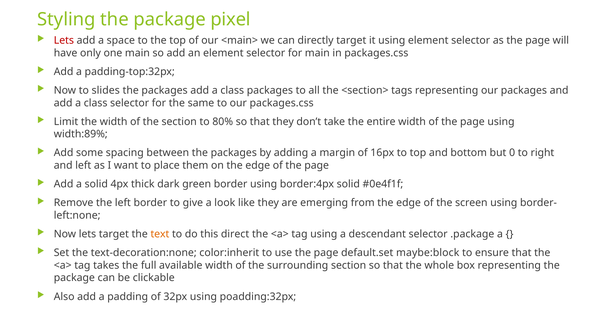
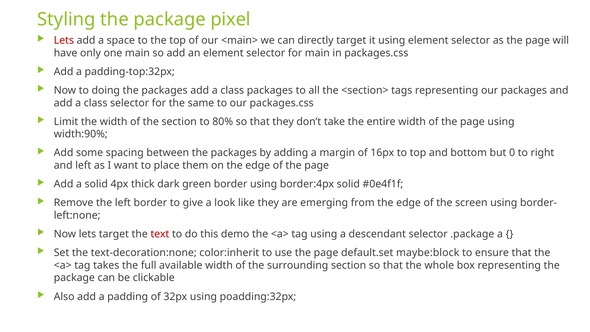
slides: slides -> doing (106, 90)
width:89%: width:89% -> width:90% (81, 134)
text colour: orange -> red (160, 234)
direct: direct -> demo (235, 234)
